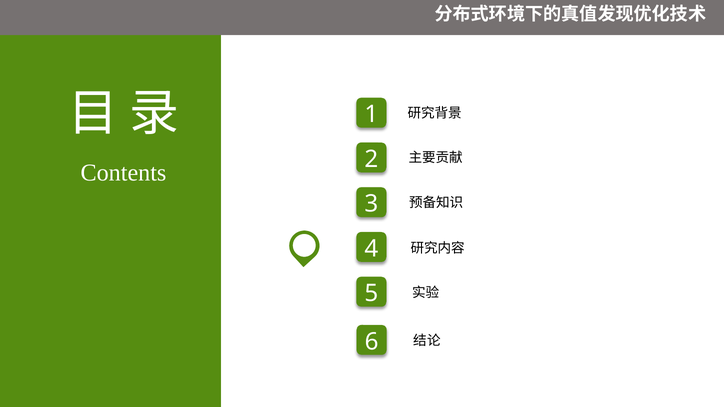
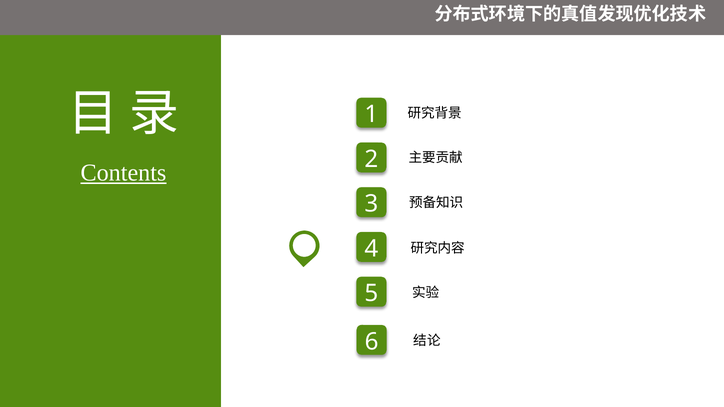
Contents underline: none -> present (123, 173)
